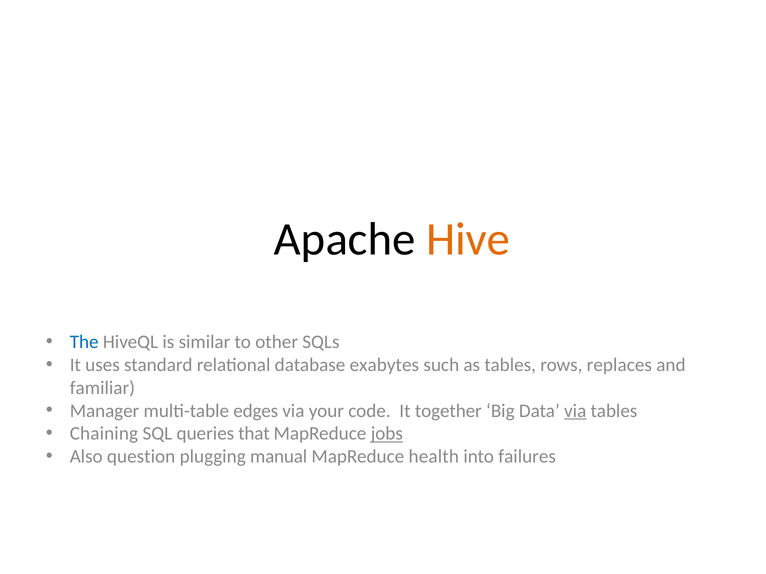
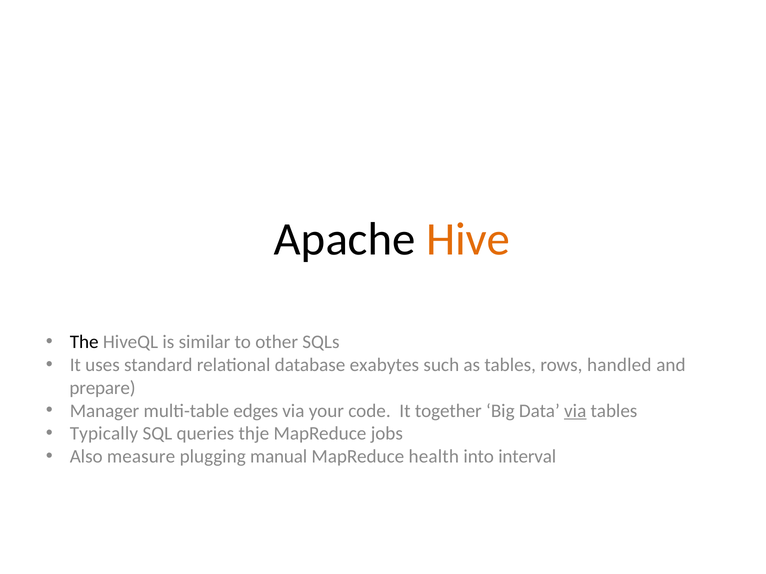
The colour: blue -> black (84, 342)
replaces: replaces -> handled (619, 365)
familiar: familiar -> prepare (103, 388)
Chaining: Chaining -> Typically (104, 434)
that: that -> thje (254, 434)
jobs underline: present -> none (387, 434)
question: question -> measure (141, 457)
failures: failures -> interval (527, 457)
